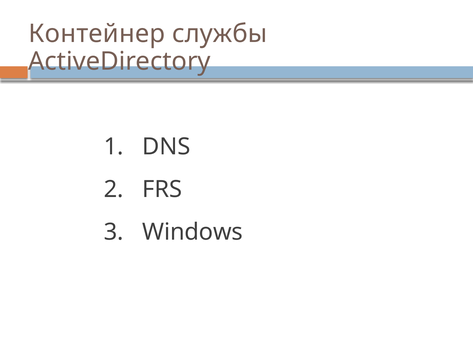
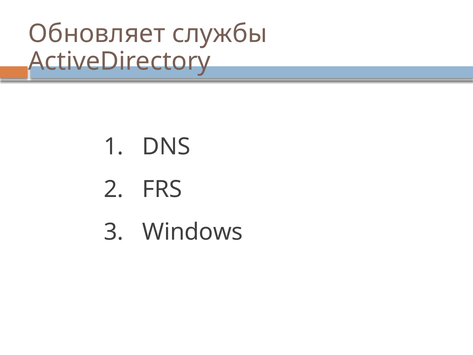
Контейнер: Контейнер -> Обновляет (97, 34)
